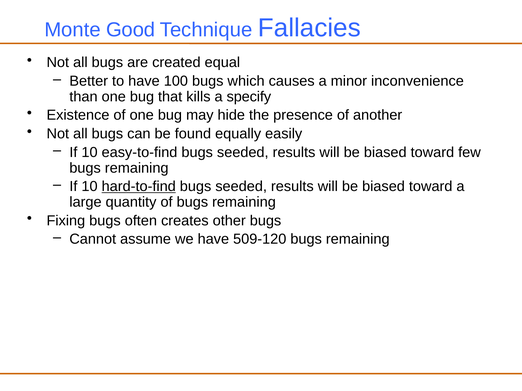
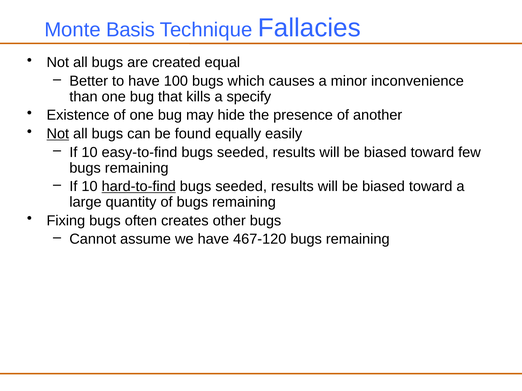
Good: Good -> Basis (131, 30)
Not underline: none -> present (58, 134)
509-120: 509-120 -> 467-120 (260, 239)
